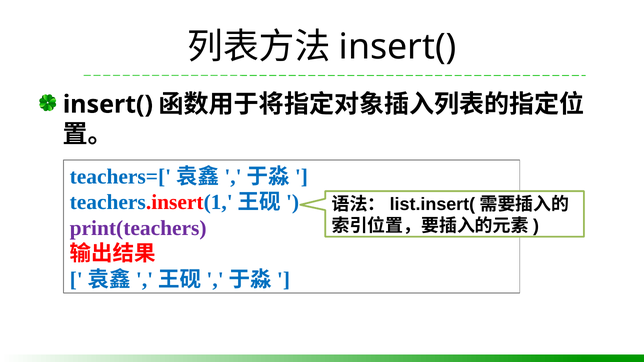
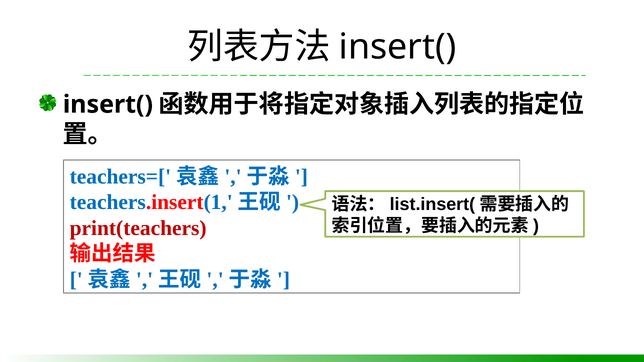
print(teachers colour: purple -> red (138, 228)
